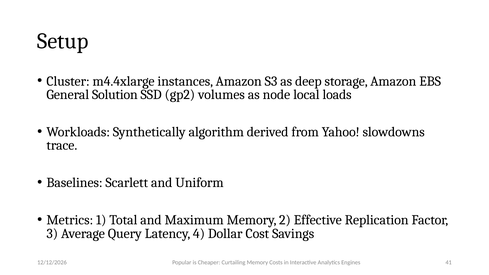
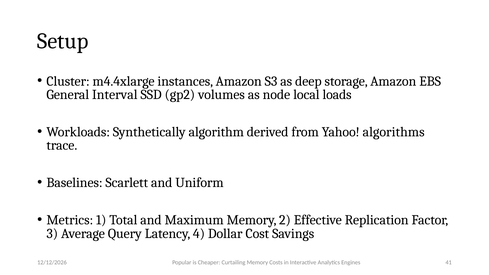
Solution: Solution -> Interval (115, 95)
slowdowns: slowdowns -> algorithms (394, 132)
